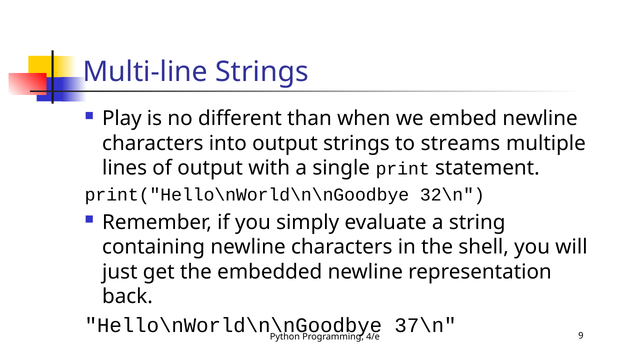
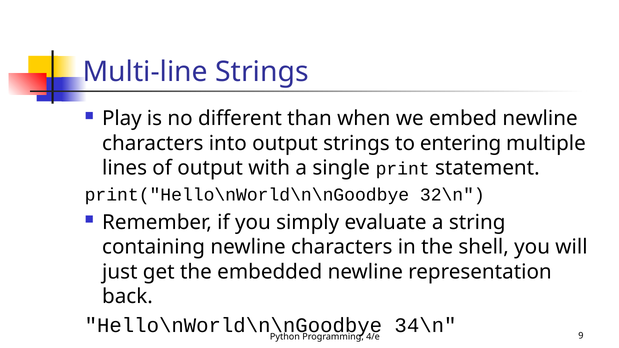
streams: streams -> entering (461, 143)
37\n: 37\n -> 34\n (425, 326)
